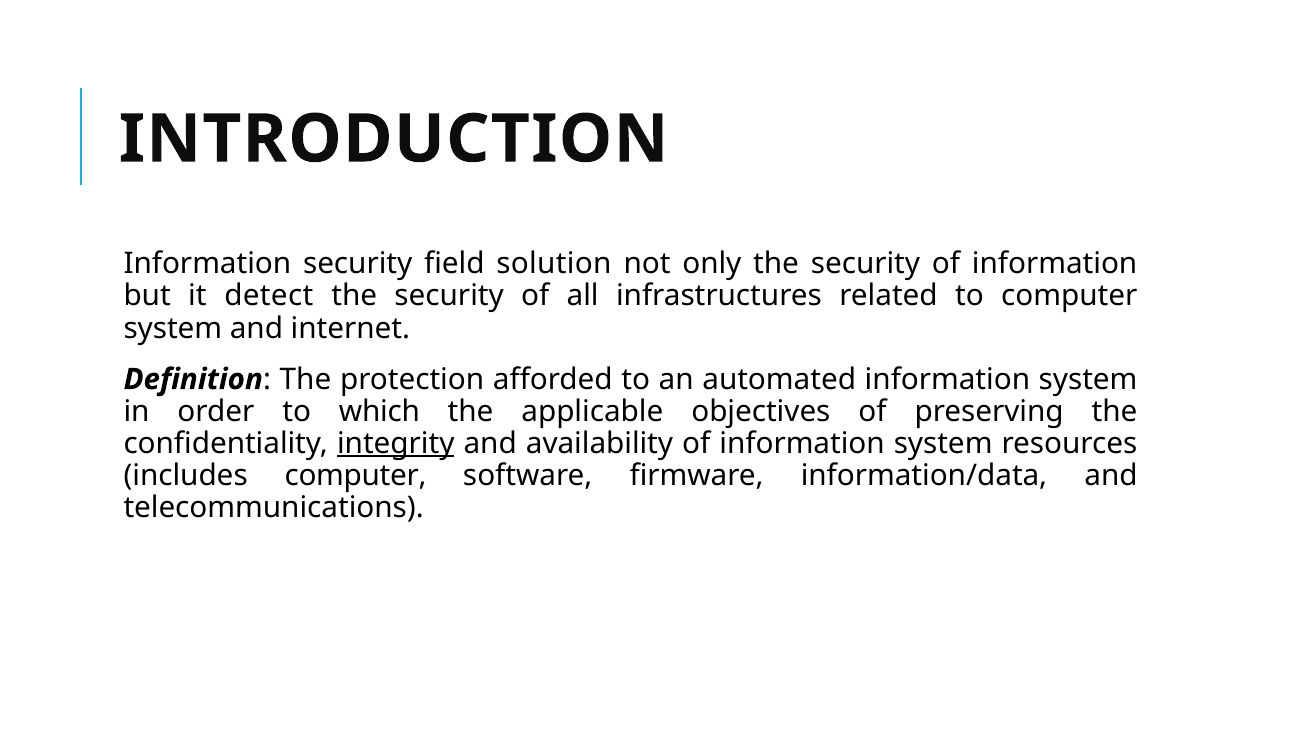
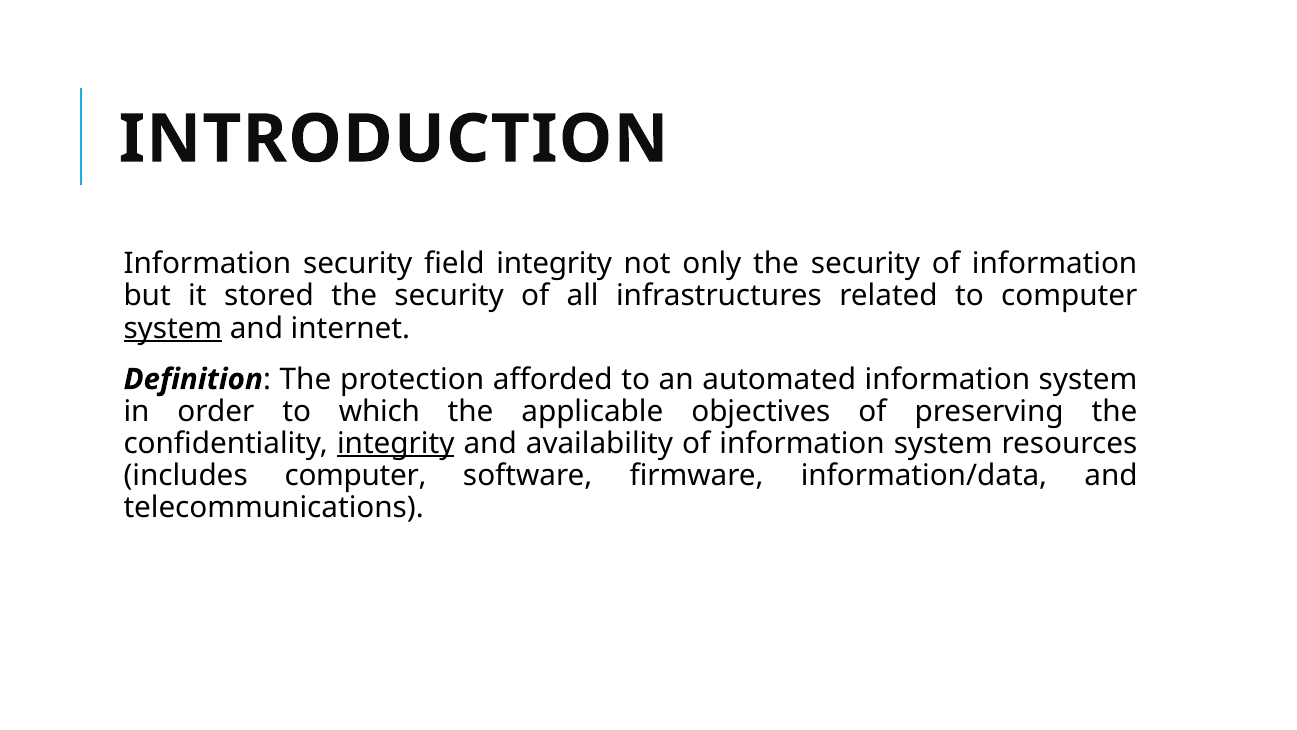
field solution: solution -> integrity (554, 264)
detect: detect -> stored (269, 296)
system underline: none -> present (173, 328)
